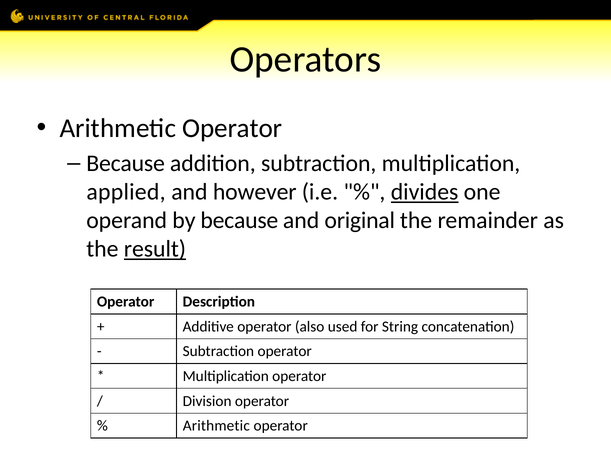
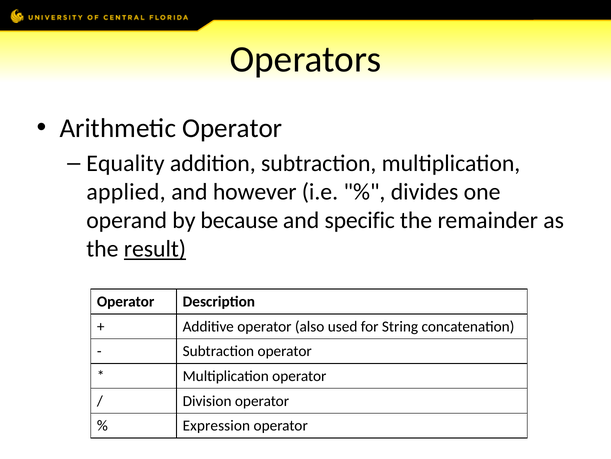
Because: Because -> Equality (125, 163)
divides underline: present -> none (425, 192)
original: original -> specific (360, 220)
Arithmetic: Arithmetic -> Expression (216, 425)
